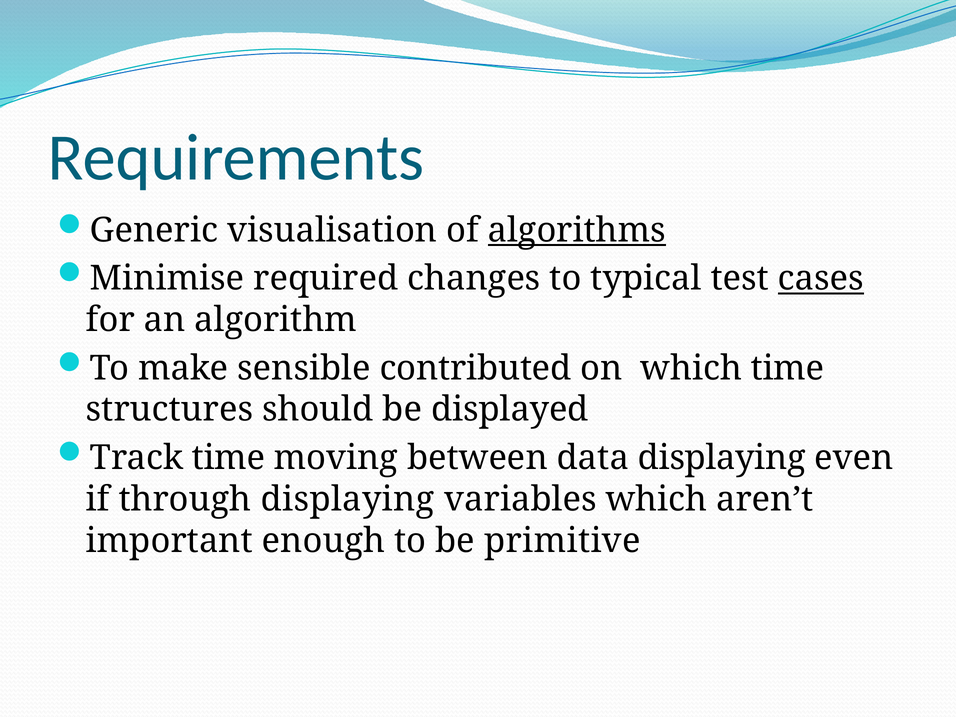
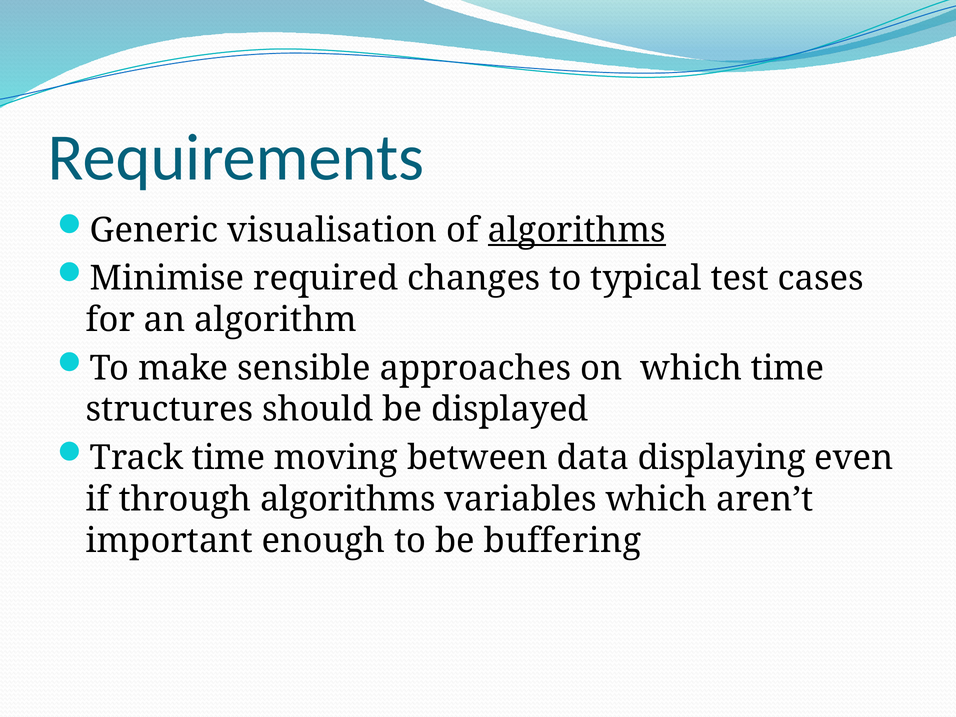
cases underline: present -> none (821, 278)
contributed: contributed -> approaches (475, 368)
through displaying: displaying -> algorithms (348, 499)
primitive: primitive -> buffering (562, 541)
